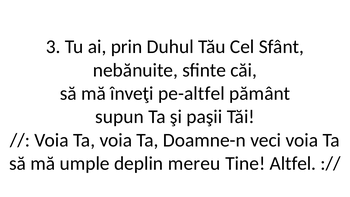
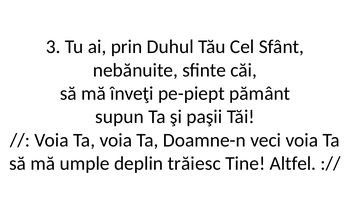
pe-altfel: pe-altfel -> pe-piept (191, 93)
mereu: mereu -> trăiesc (194, 163)
